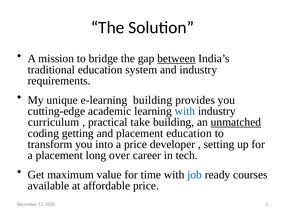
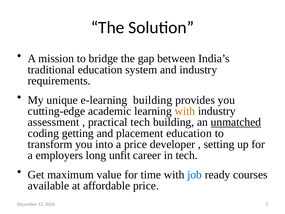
between underline: present -> none (176, 59)
with colour: blue -> orange (185, 111)
curriculum: curriculum -> assessment (54, 122)
practical take: take -> tech (140, 122)
a placement: placement -> employers (59, 155)
over: over -> unfit (120, 155)
